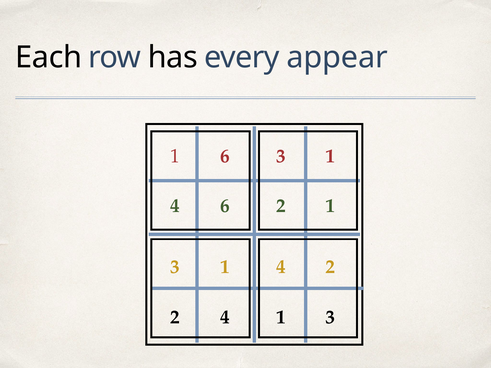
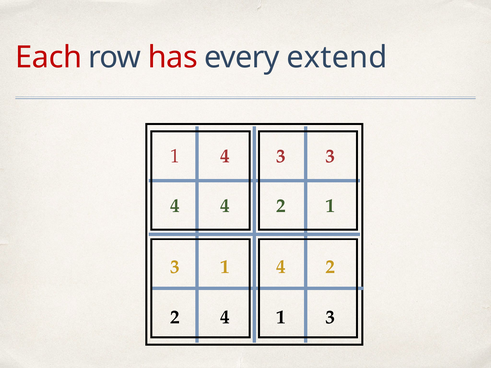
Each colour: black -> red (49, 58)
has colour: black -> red (173, 58)
appear: appear -> extend (337, 58)
6: 6 -> 4 (225, 156)
1: 1 -> 3 (330, 156)
6: 6 -> 4 (225, 206)
